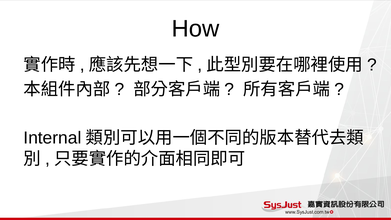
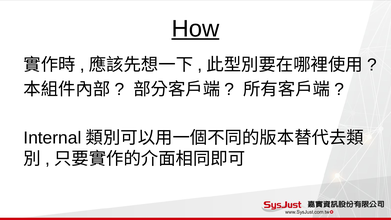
How underline: none -> present (195, 29)
